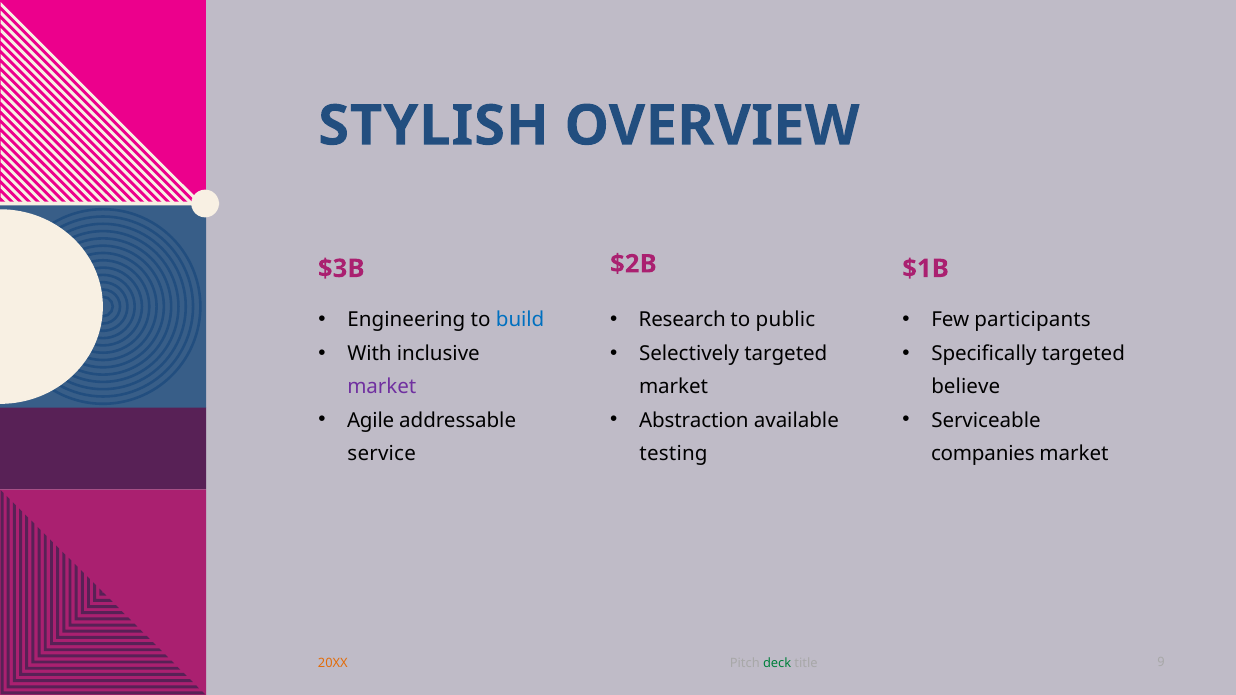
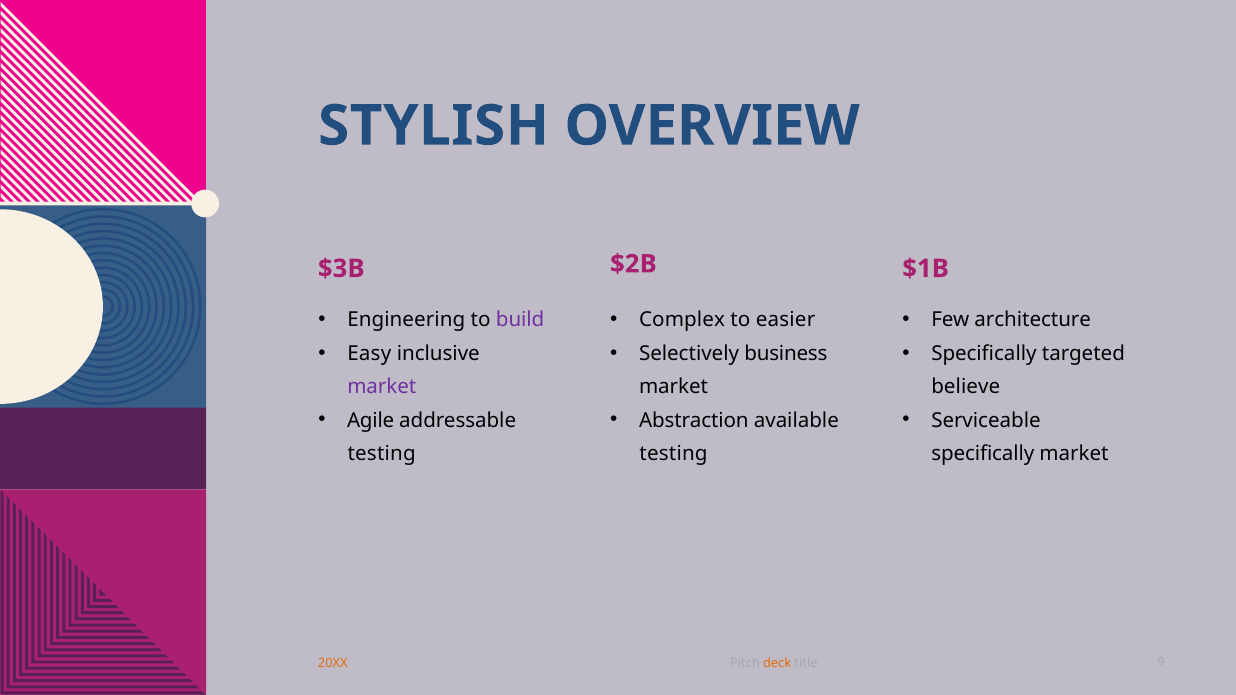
build colour: blue -> purple (520, 320)
Research: Research -> Complex (682, 320)
public: public -> easier (786, 320)
participants: participants -> architecture (1033, 320)
Selectively targeted: targeted -> business (786, 354)
With: With -> Easy (369, 354)
service: service -> testing (382, 454)
companies: companies -> specifically (983, 454)
deck colour: green -> orange (777, 663)
